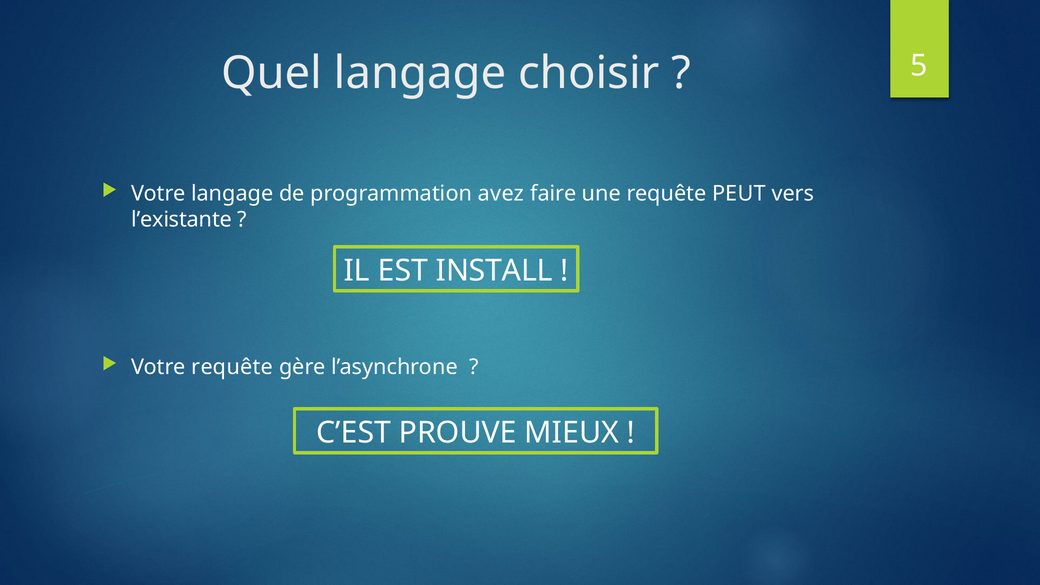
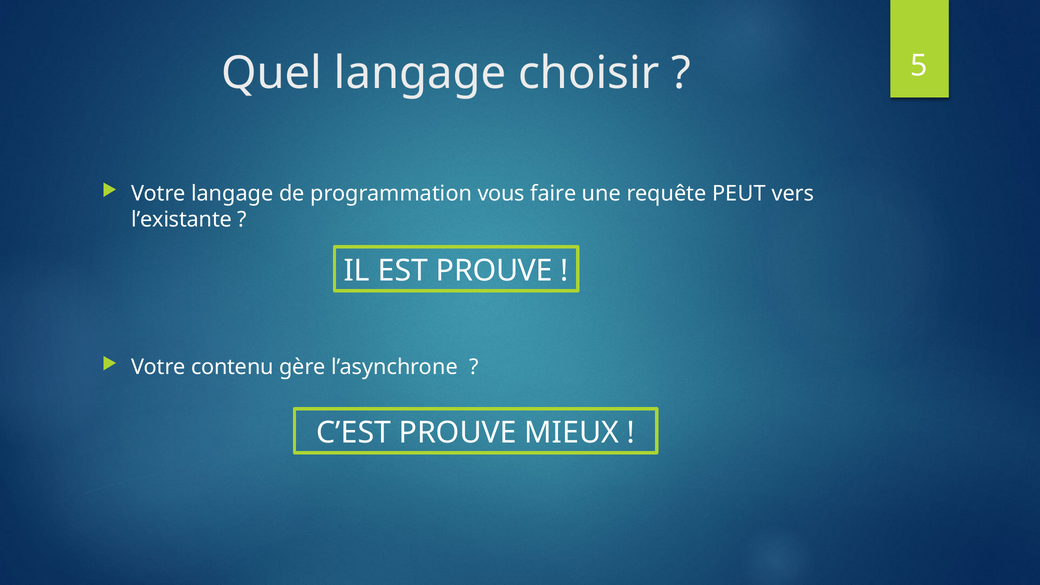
avez: avez -> vous (501, 194)
EST INSTALL: INSTALL -> PROUVE (494, 271)
Votre requête: requête -> contenu (232, 367)
